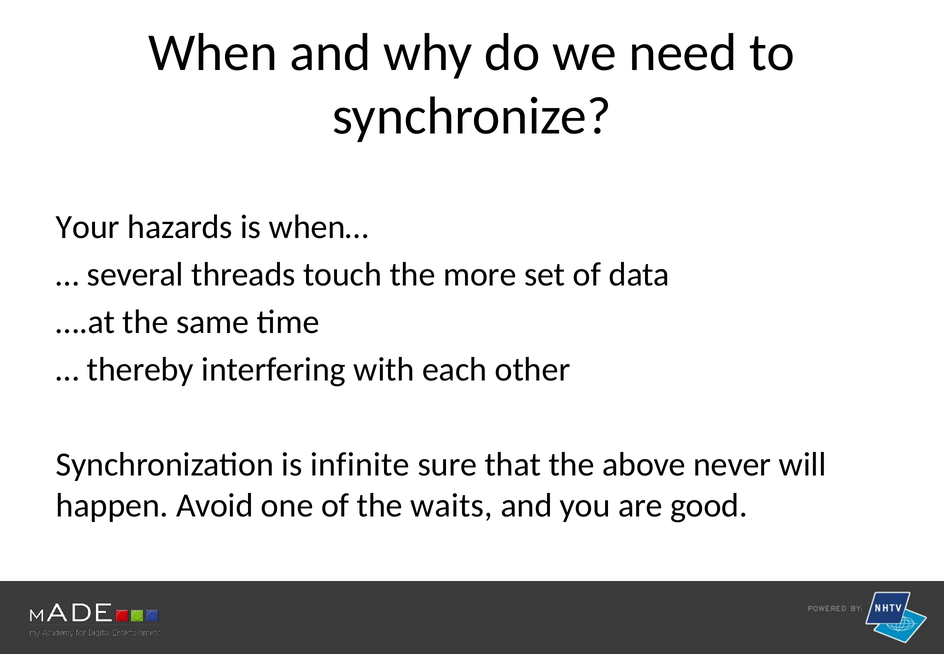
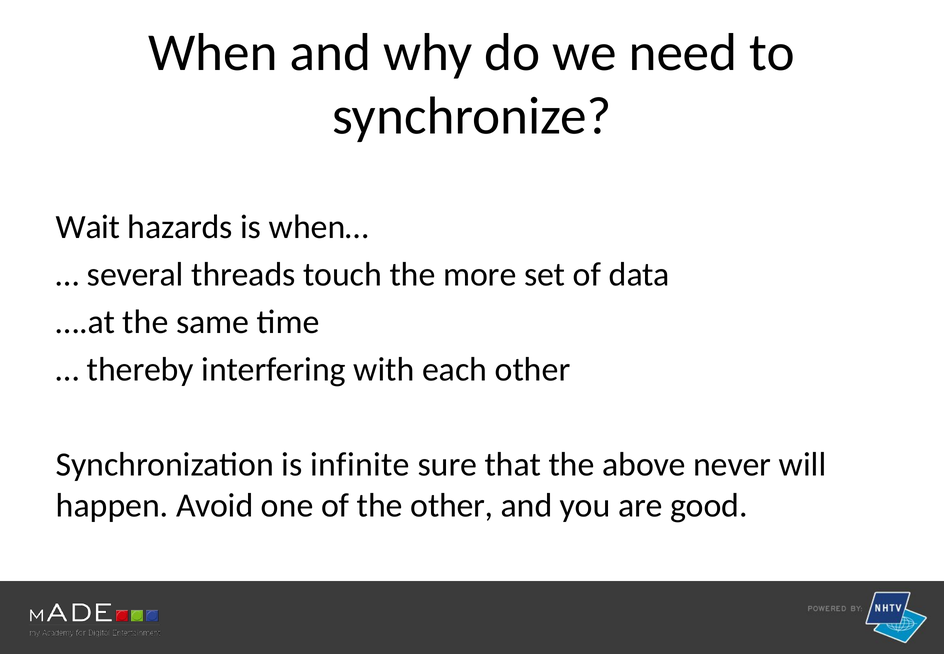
Your: Your -> Wait (88, 227)
the waits: waits -> other (452, 505)
